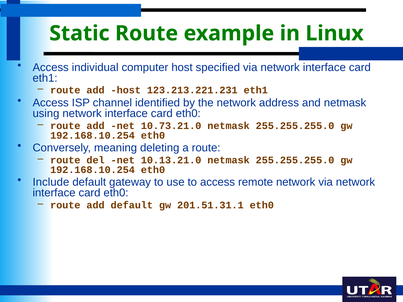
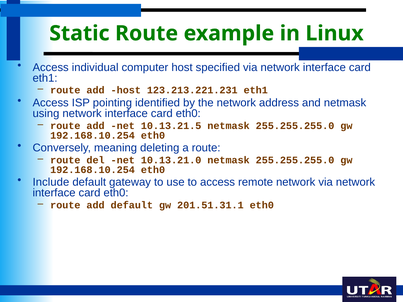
channel: channel -> pointing (112, 103)
10.73.21.0: 10.73.21.0 -> 10.13.21.5 (171, 126)
